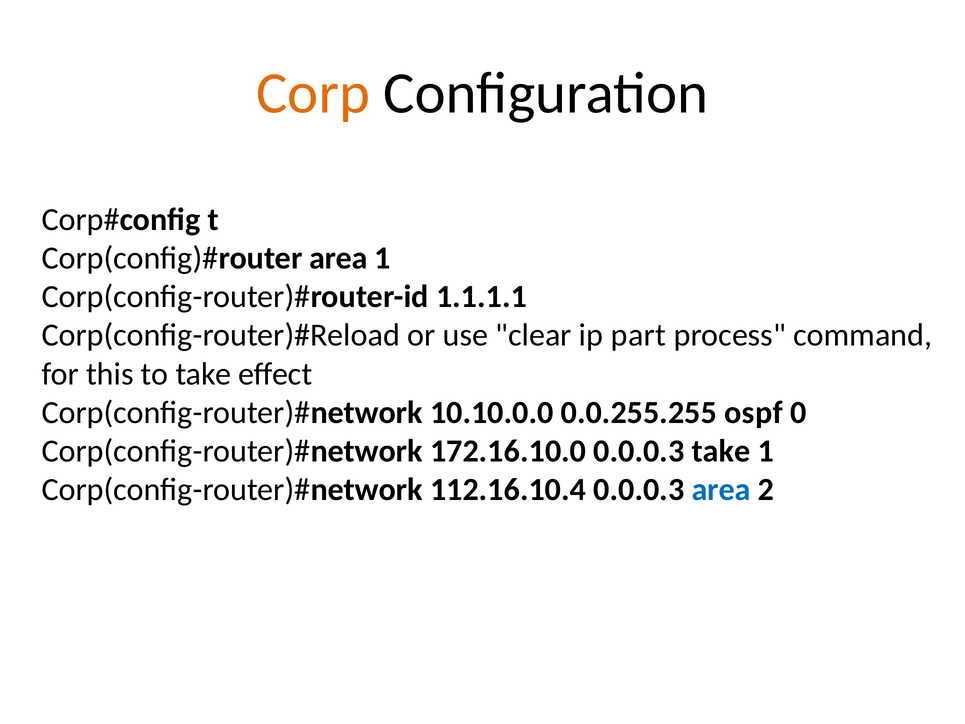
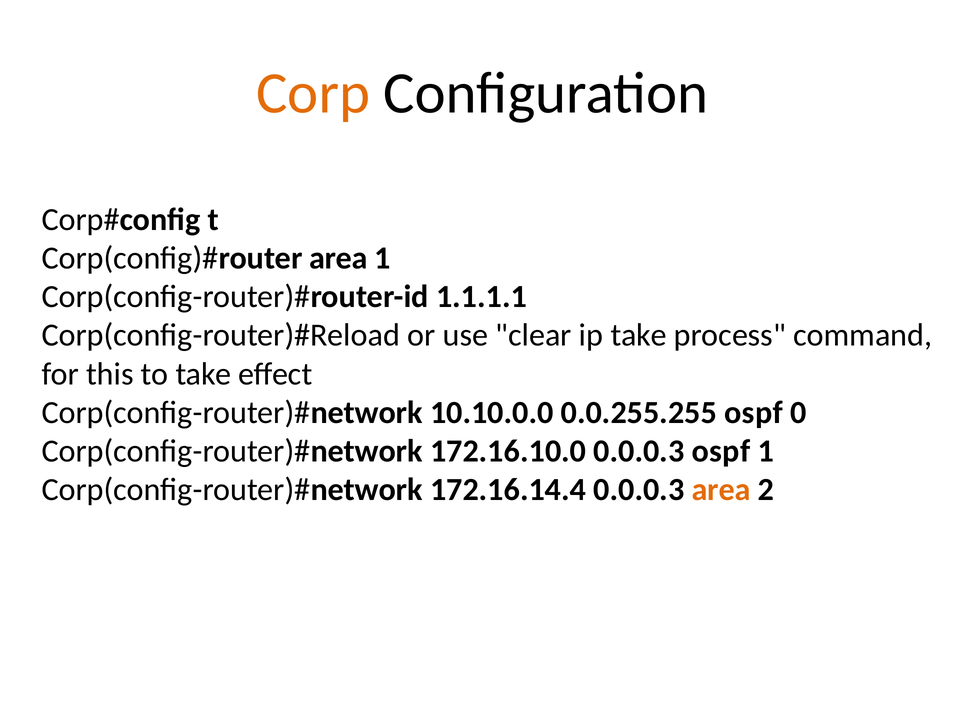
ip part: part -> take (639, 335)
0.0.0.3 take: take -> ospf (721, 451)
112.16.10.4: 112.16.10.4 -> 172.16.14.4 (508, 490)
area colour: blue -> orange (721, 490)
